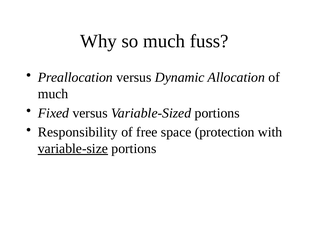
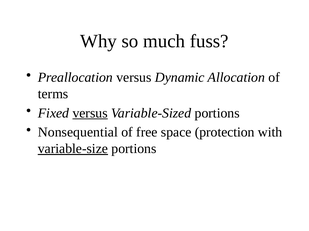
much: much -> terms (53, 94)
versus underline: none -> present (90, 113)
Responsibility: Responsibility -> Nonsequential (78, 133)
